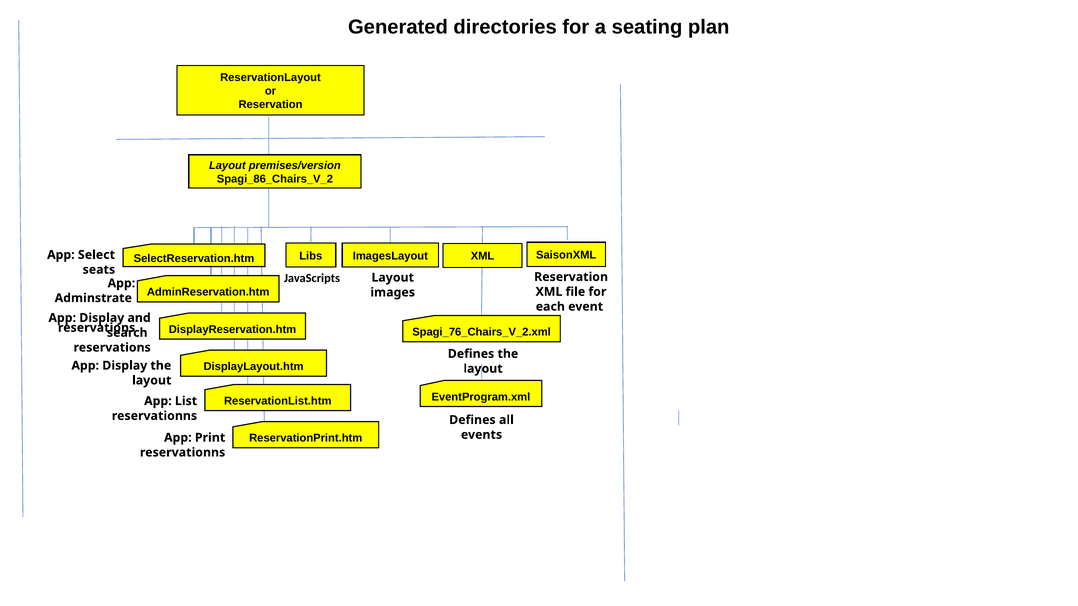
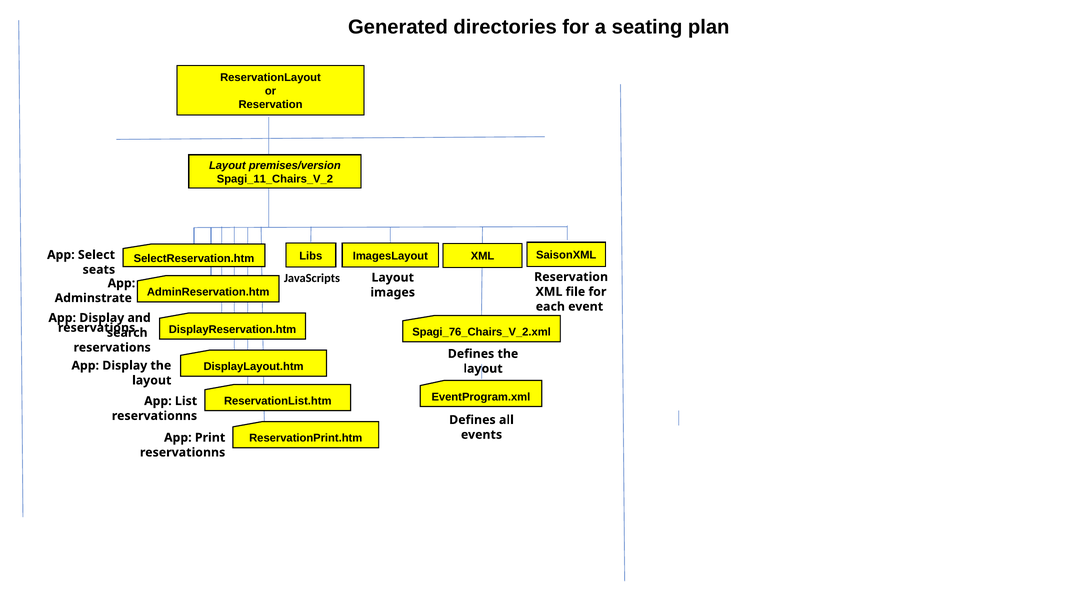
Spagi_86_Chairs_V_2: Spagi_86_Chairs_V_2 -> Spagi_11_Chairs_V_2 (275, 179)
